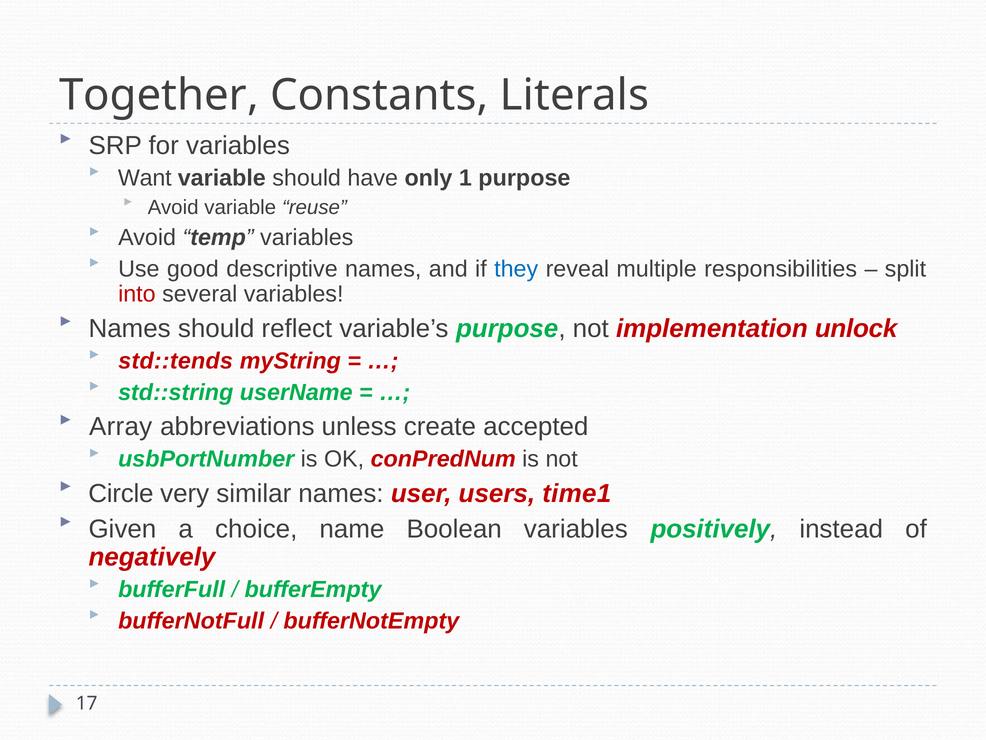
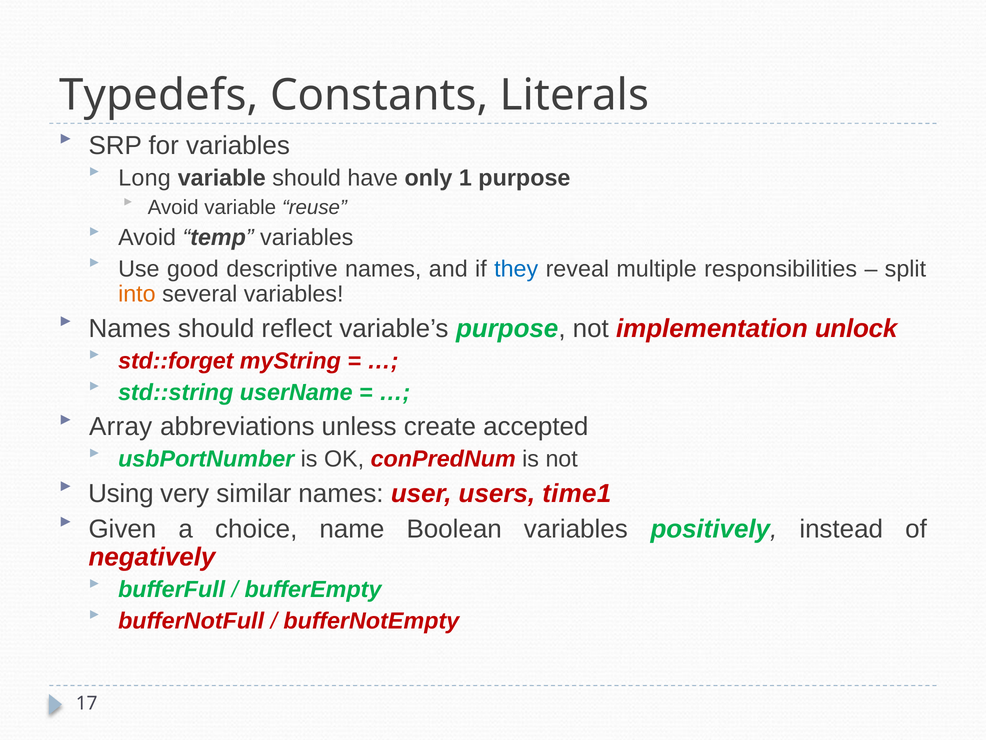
Together: Together -> Typedefs (159, 95)
Want: Want -> Long (145, 178)
into colour: red -> orange (137, 294)
std::tends: std::tends -> std::forget (176, 361)
Circle: Circle -> Using (121, 493)
